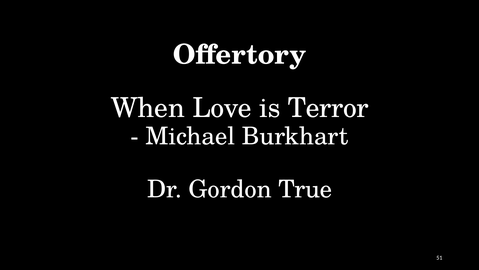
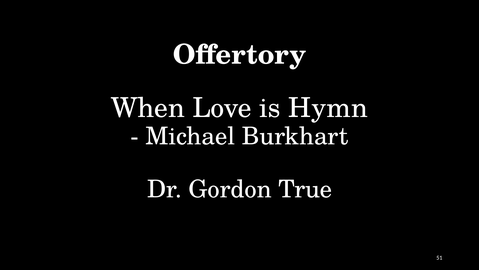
Terror: Terror -> Hymn (328, 108)
